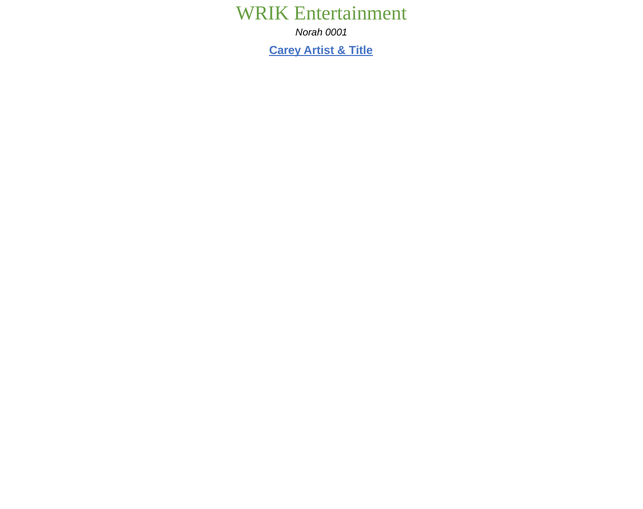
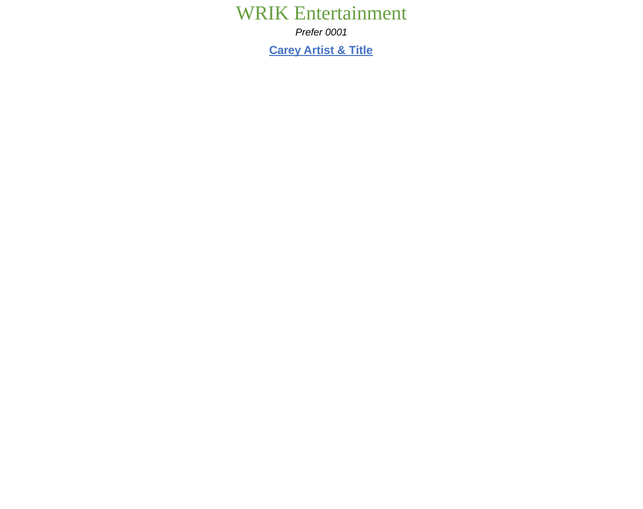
Norah: Norah -> Prefer (309, 33)
